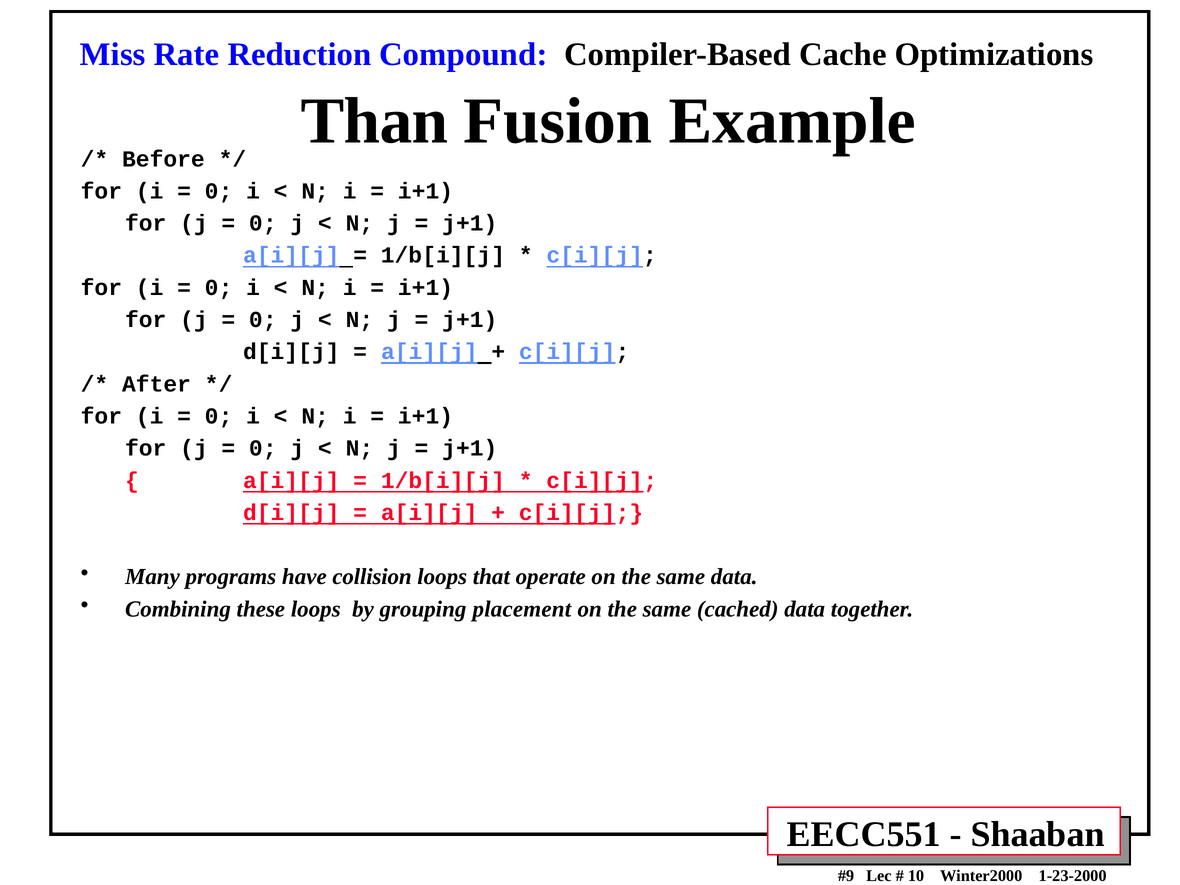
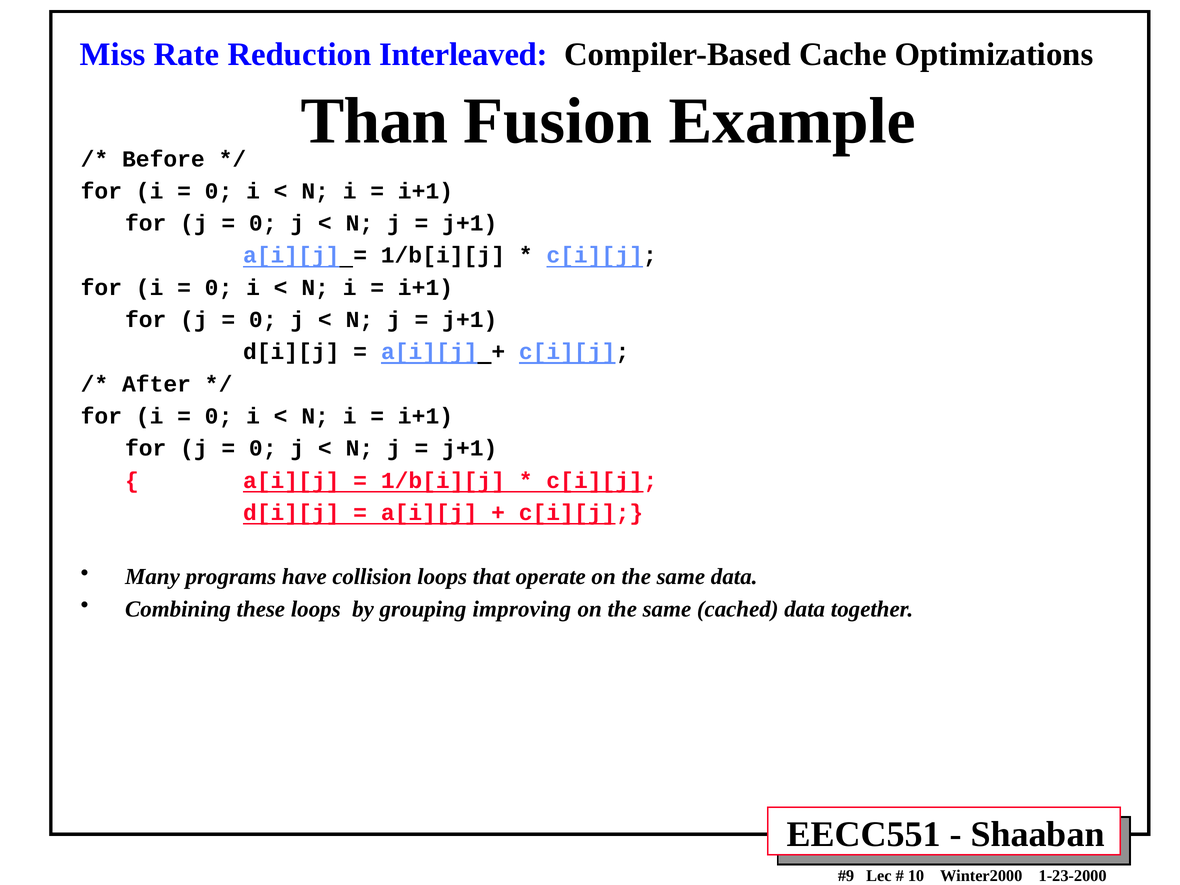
Compound: Compound -> Interleaved (463, 55)
placement: placement -> improving (522, 609)
